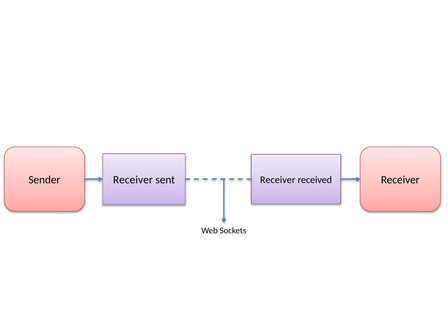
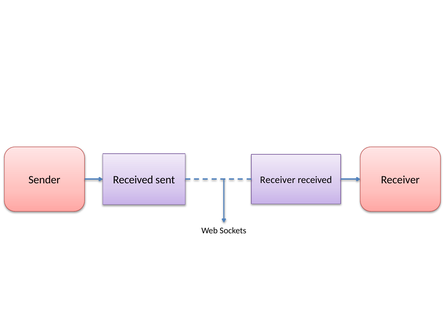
Receiver: Receiver -> Received (133, 180)
